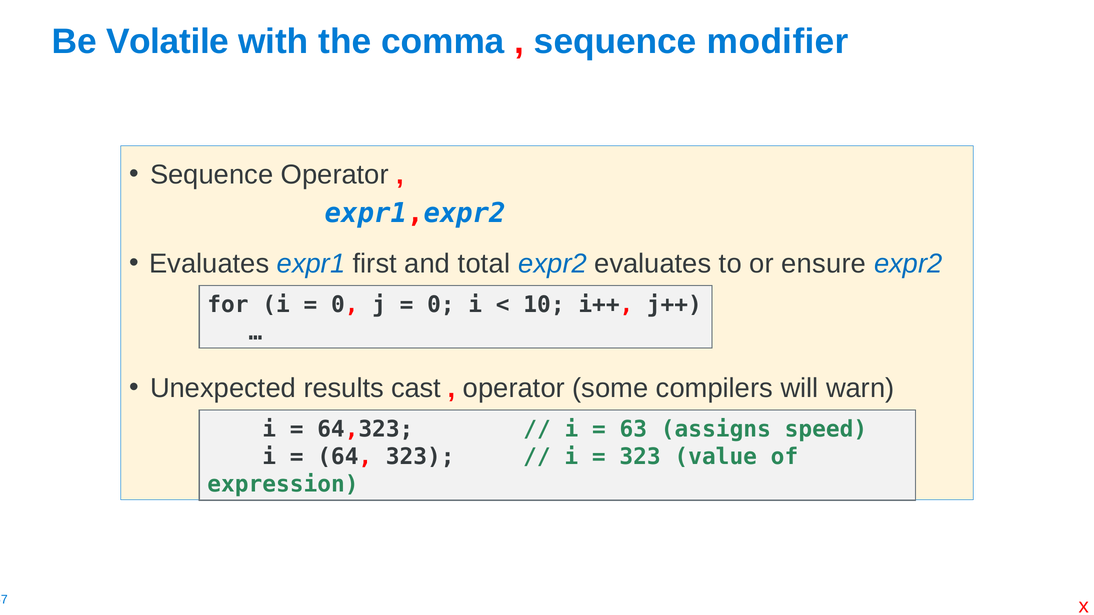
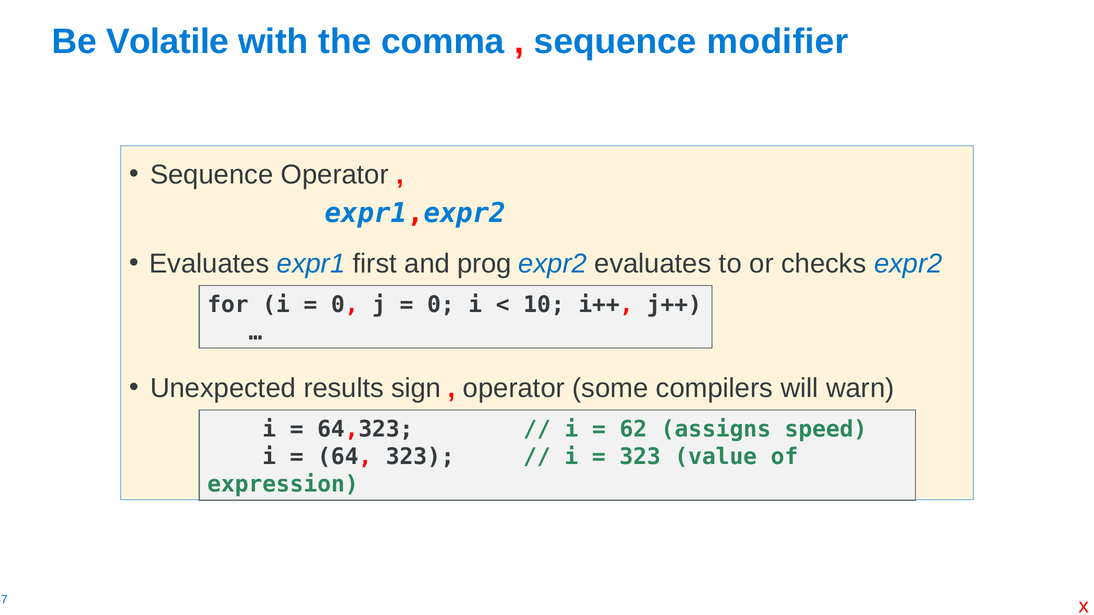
total: total -> prog (484, 264)
ensure: ensure -> checks (824, 264)
cast: cast -> sign (416, 389)
63: 63 -> 62 (633, 430)
